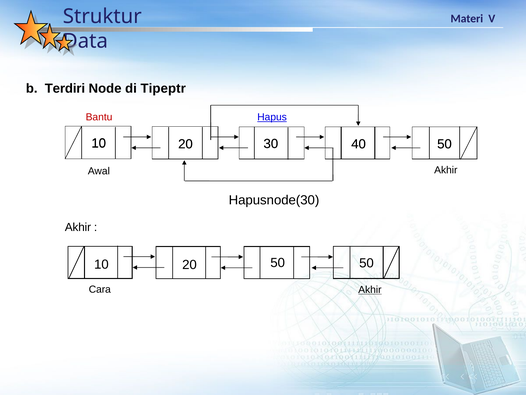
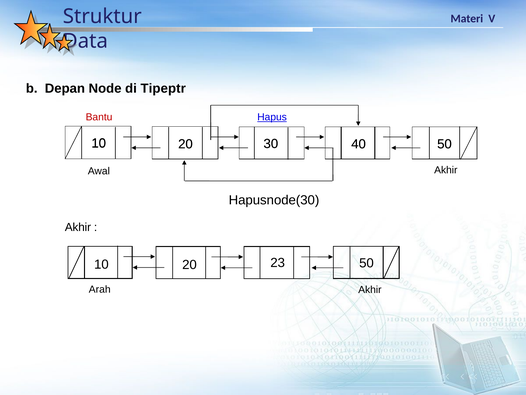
Terdiri: Terdiri -> Depan (65, 88)
20 50: 50 -> 23 (278, 262)
Cara: Cara -> Arah (100, 289)
Akhir underline: present -> none (370, 289)
